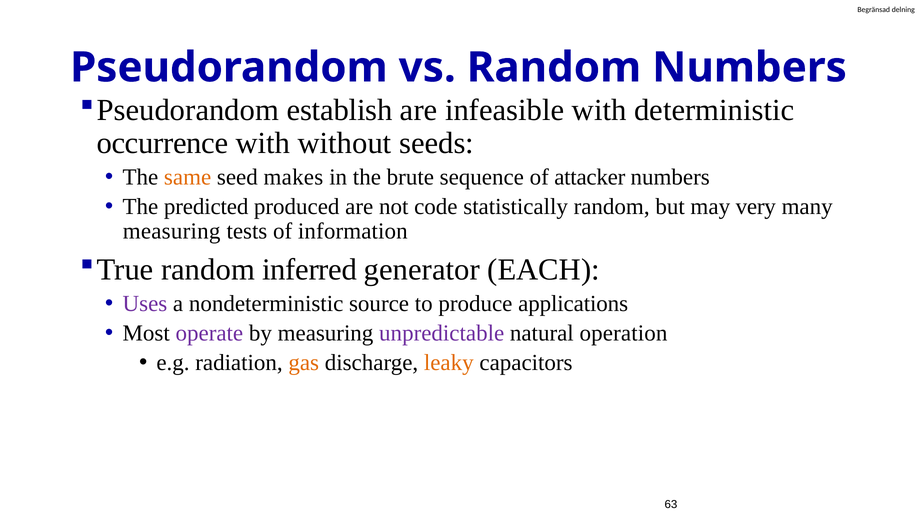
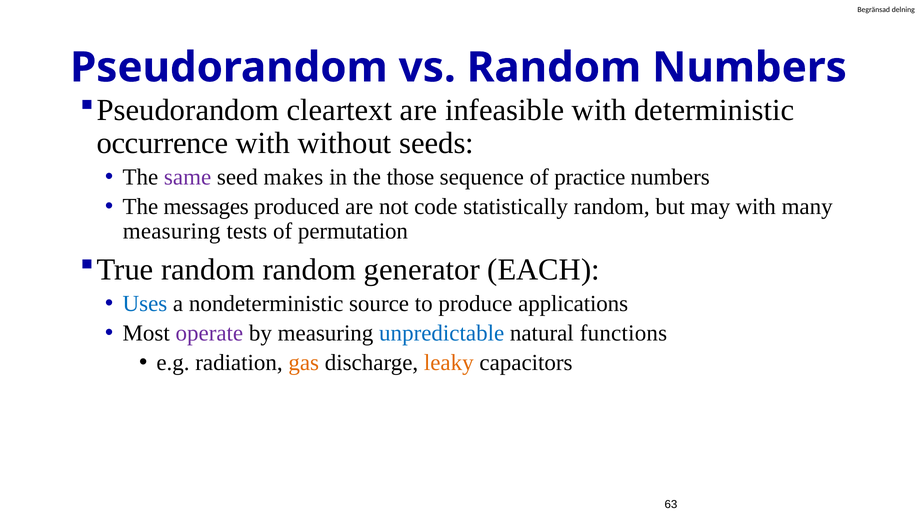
establish: establish -> cleartext (339, 110)
same colour: orange -> purple (188, 177)
brute: brute -> those (410, 177)
attacker: attacker -> practice (590, 177)
predicted: predicted -> messages (206, 207)
may very: very -> with (756, 207)
information: information -> permutation (353, 232)
random inferred: inferred -> random (309, 270)
Uses colour: purple -> blue (145, 304)
unpredictable colour: purple -> blue (442, 333)
operation: operation -> functions (623, 333)
